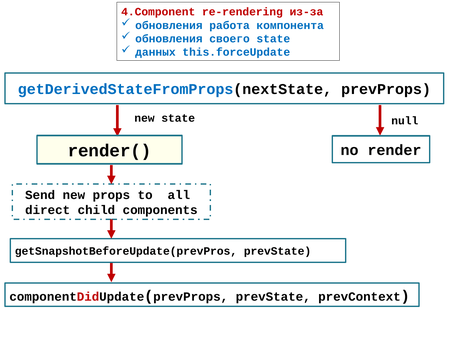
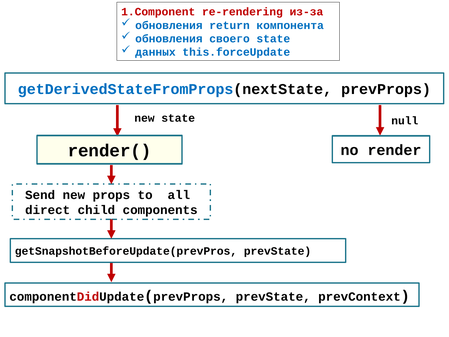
4.Component: 4.Component -> 1.Component (158, 12)
работа: работа -> return (230, 25)
